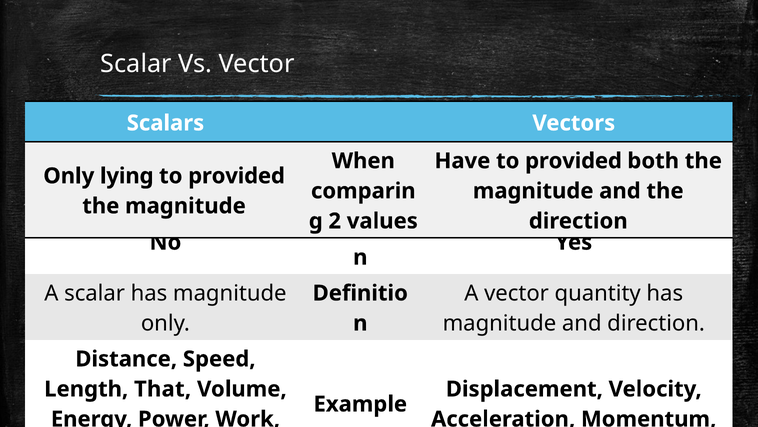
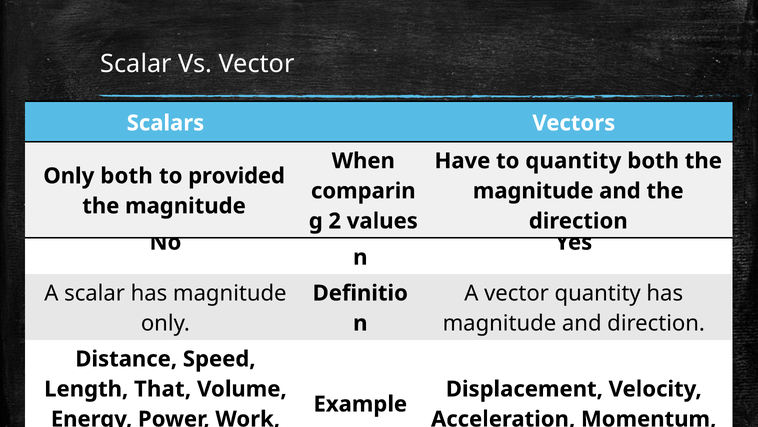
Have to provided: provided -> quantity (573, 161)
Only lying: lying -> both (127, 176)
